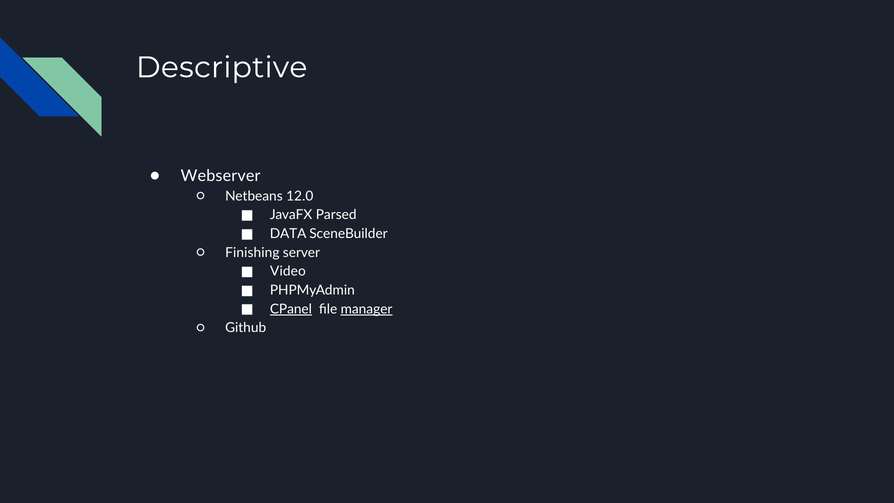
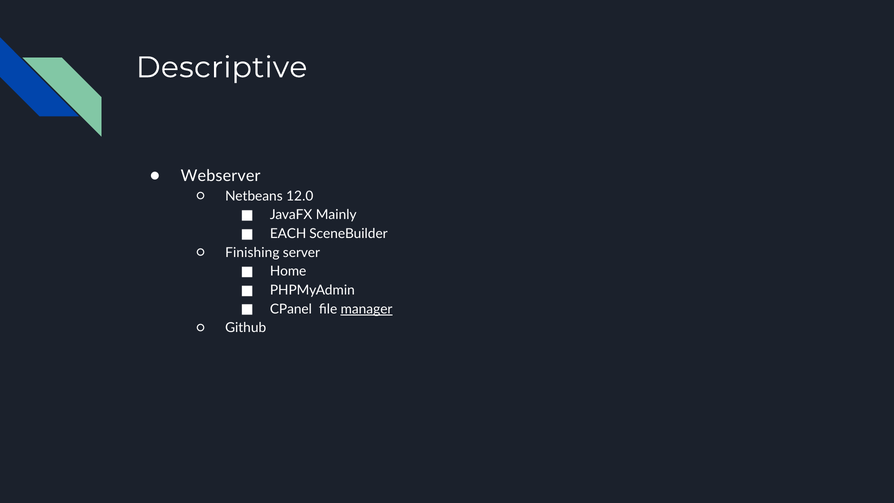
Parsed: Parsed -> Mainly (336, 215)
DATA: DATA -> EACH (288, 234)
Video: Video -> Home (288, 271)
CPanel underline: present -> none (291, 309)
